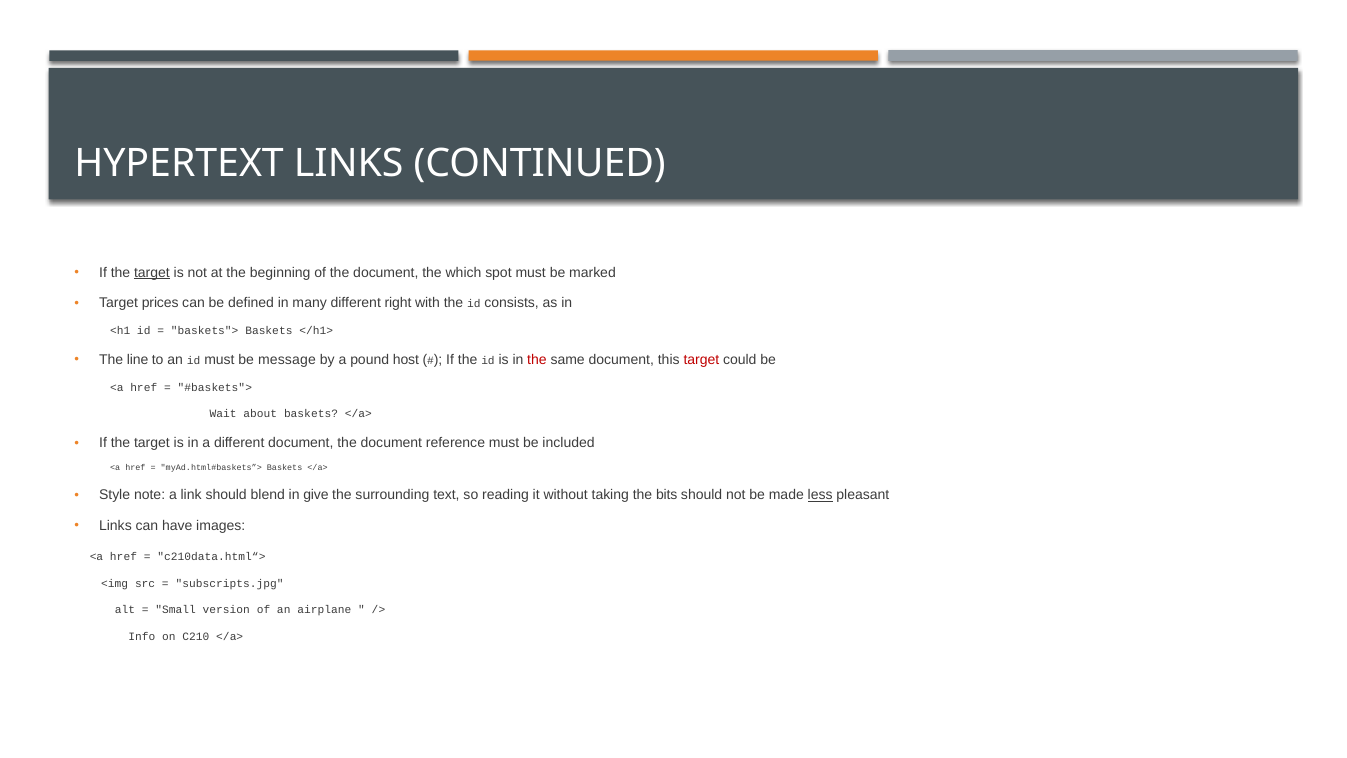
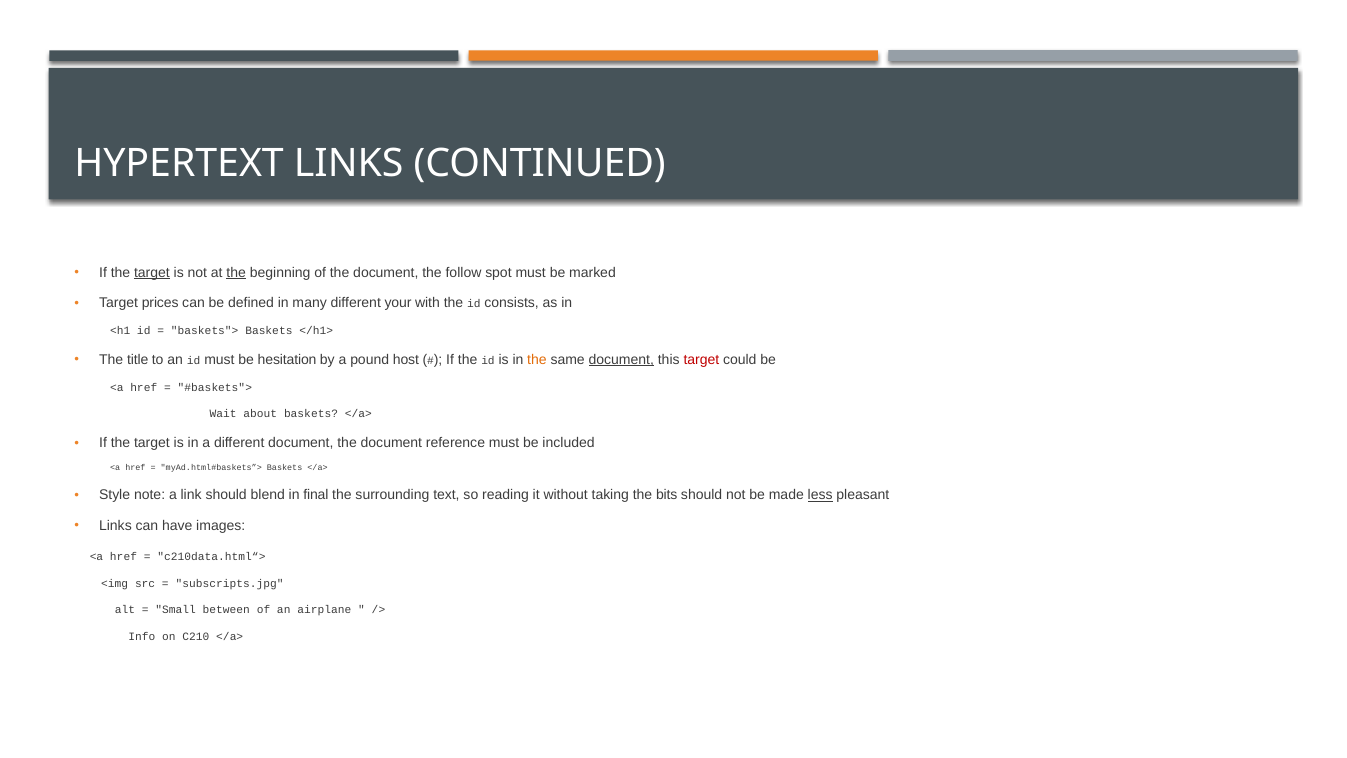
the underline: none -> present (236, 273)
which: which -> follow (464, 273)
right: right -> your (398, 303)
line: line -> title (138, 360)
message: message -> hesitation (287, 360)
the colour: red -> orange (537, 360)
document underline: none -> present (621, 360)
give: give -> final (316, 495)
version: version -> between (226, 610)
